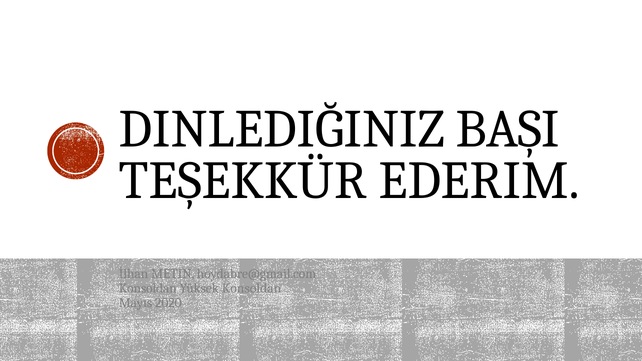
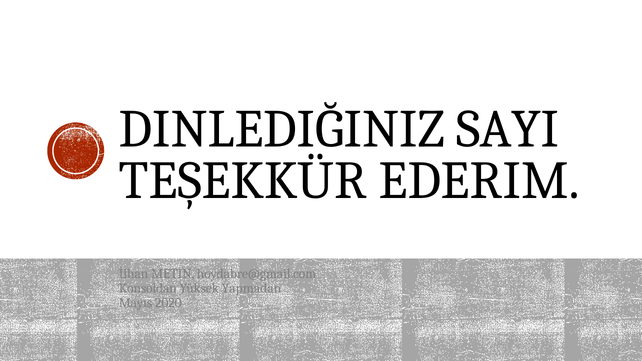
BAŞI: BAŞI -> SAYI (508, 129)
Yüksek Konsoldan: Konsoldan -> Yapmadan (252, 288)
